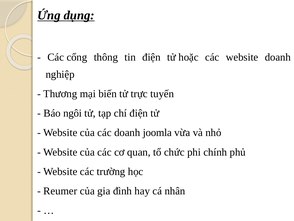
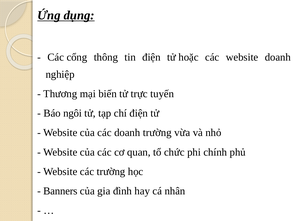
doanh joomla: joomla -> trường (157, 132)
Reumer: Reumer -> Banners (60, 191)
